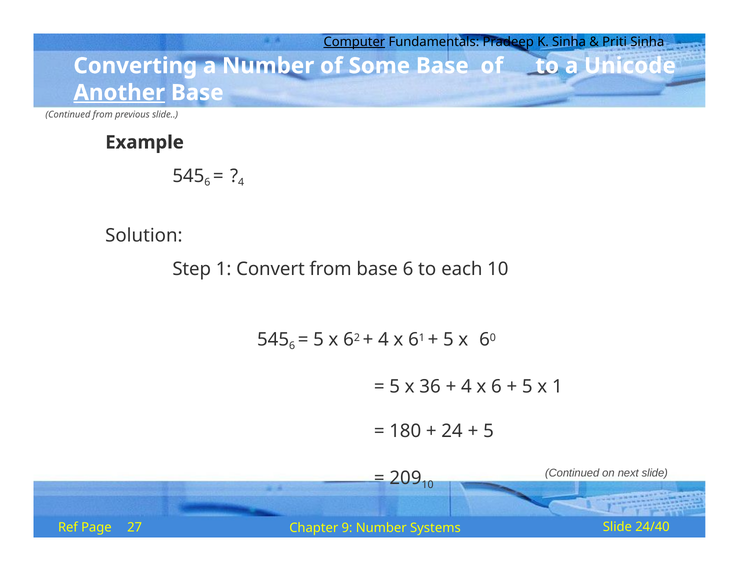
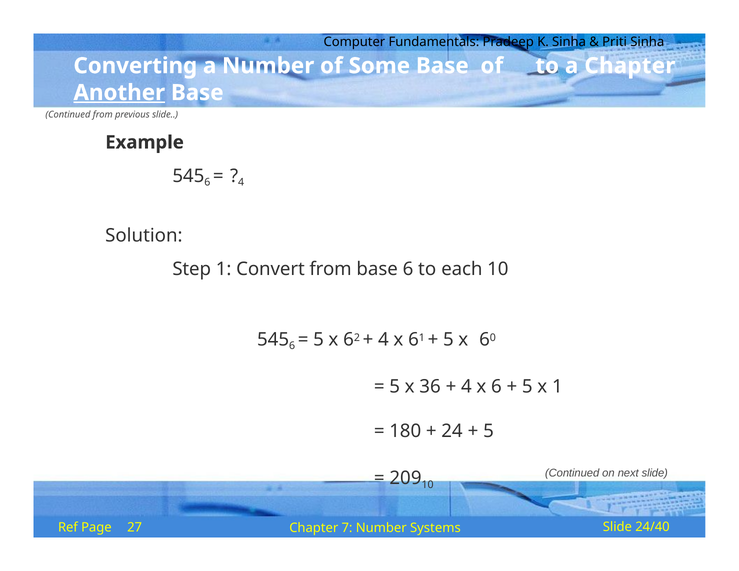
Computer underline: present -> none (354, 42)
a Unicode: Unicode -> Chapter (630, 66)
9: 9 -> 7 (347, 528)
